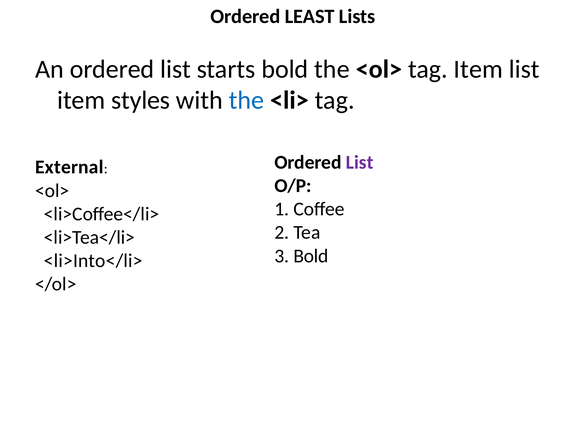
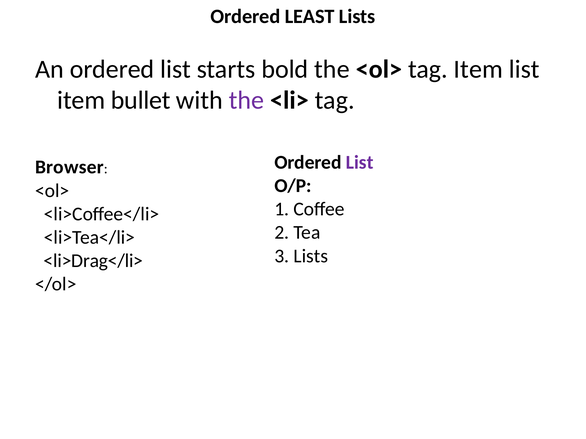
styles: styles -> bullet (141, 100)
the colour: blue -> purple (246, 100)
External: External -> Browser (69, 167)
3 Bold: Bold -> Lists (311, 256)
<li>Into</li>: <li>Into</li> -> <li>Drag</li> (93, 261)
